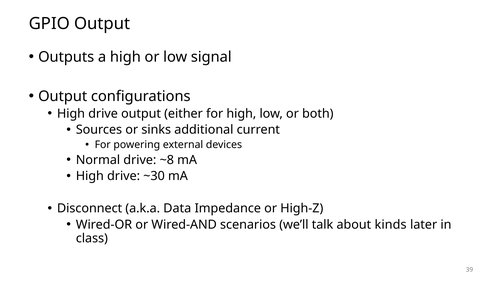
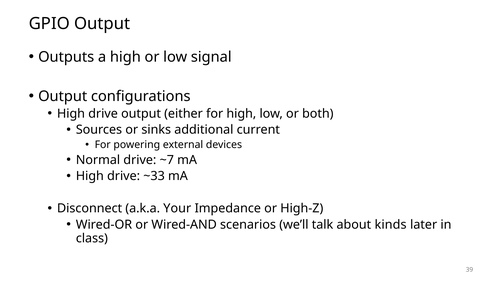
~8: ~8 -> ~7 (167, 160)
~30: ~30 -> ~33 (154, 176)
Data: Data -> Your (177, 208)
